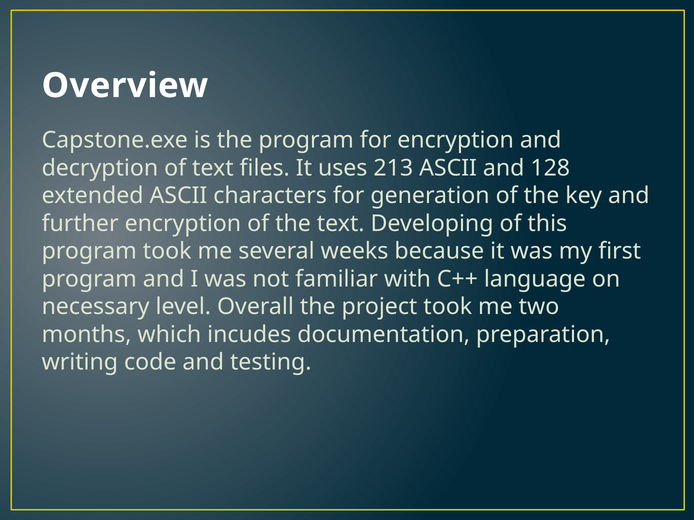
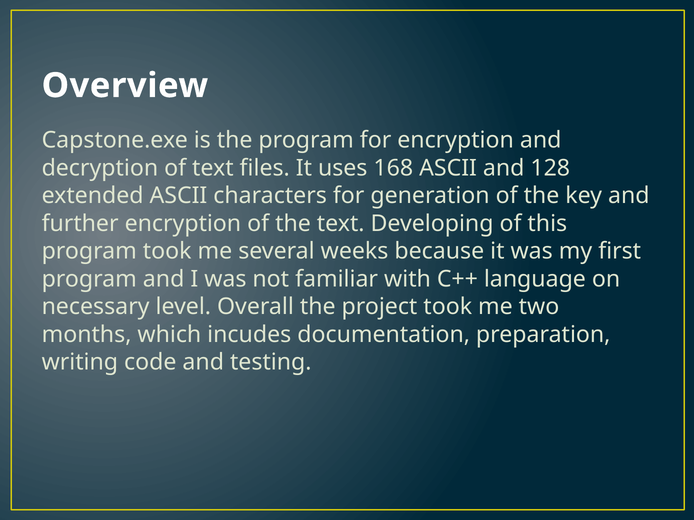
213: 213 -> 168 (393, 168)
